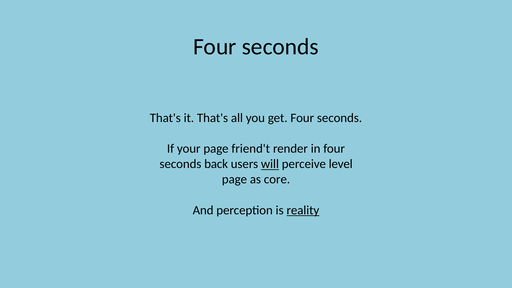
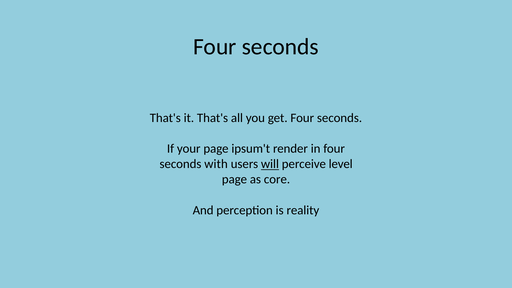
friend't: friend't -> ipsum't (251, 149)
back: back -> with (216, 164)
reality underline: present -> none (303, 210)
